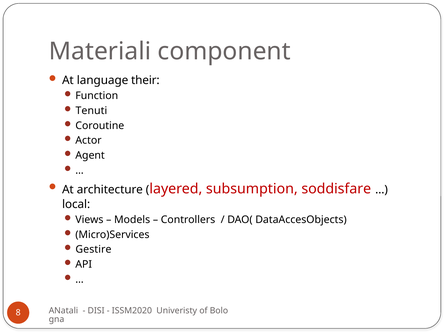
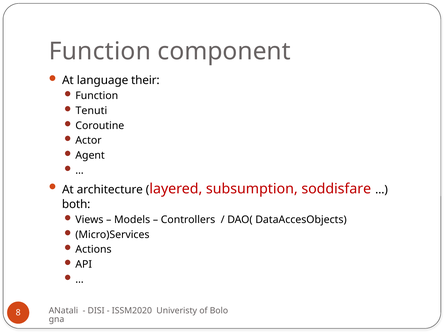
Materiali: Materiali -> Function (100, 51)
local: local -> both (76, 204)
Gestire: Gestire -> Actions (94, 250)
